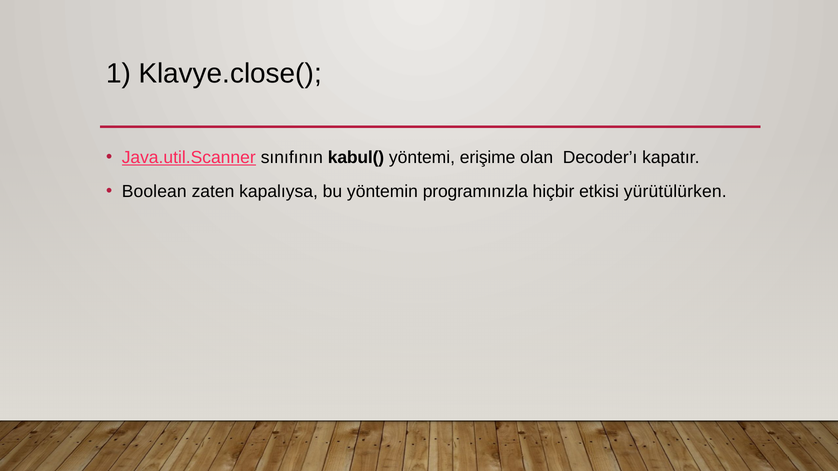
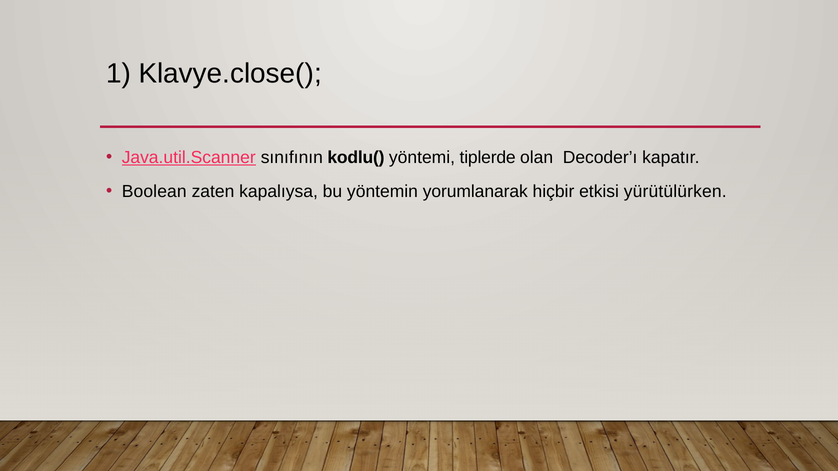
kabul(: kabul( -> kodlu( (356, 158)
erişime: erişime -> tiplerde (488, 158)
programınızla: programınızla -> yorumlanarak (475, 191)
